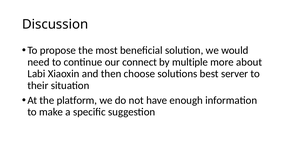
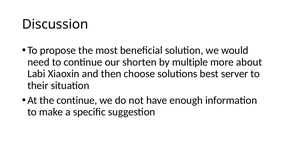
connect: connect -> shorten (140, 62)
the platform: platform -> continue (77, 100)
